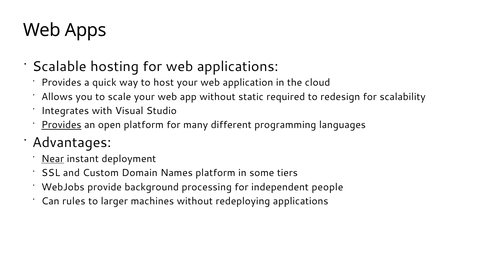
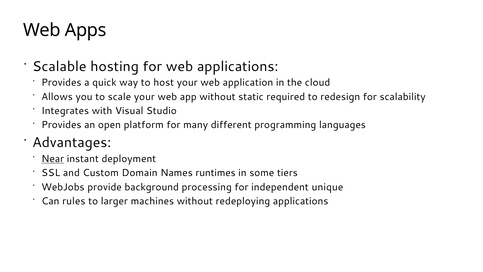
Provides underline: present -> none (61, 125)
Names platform: platform -> runtimes (216, 173)
people: people -> unique (327, 187)
